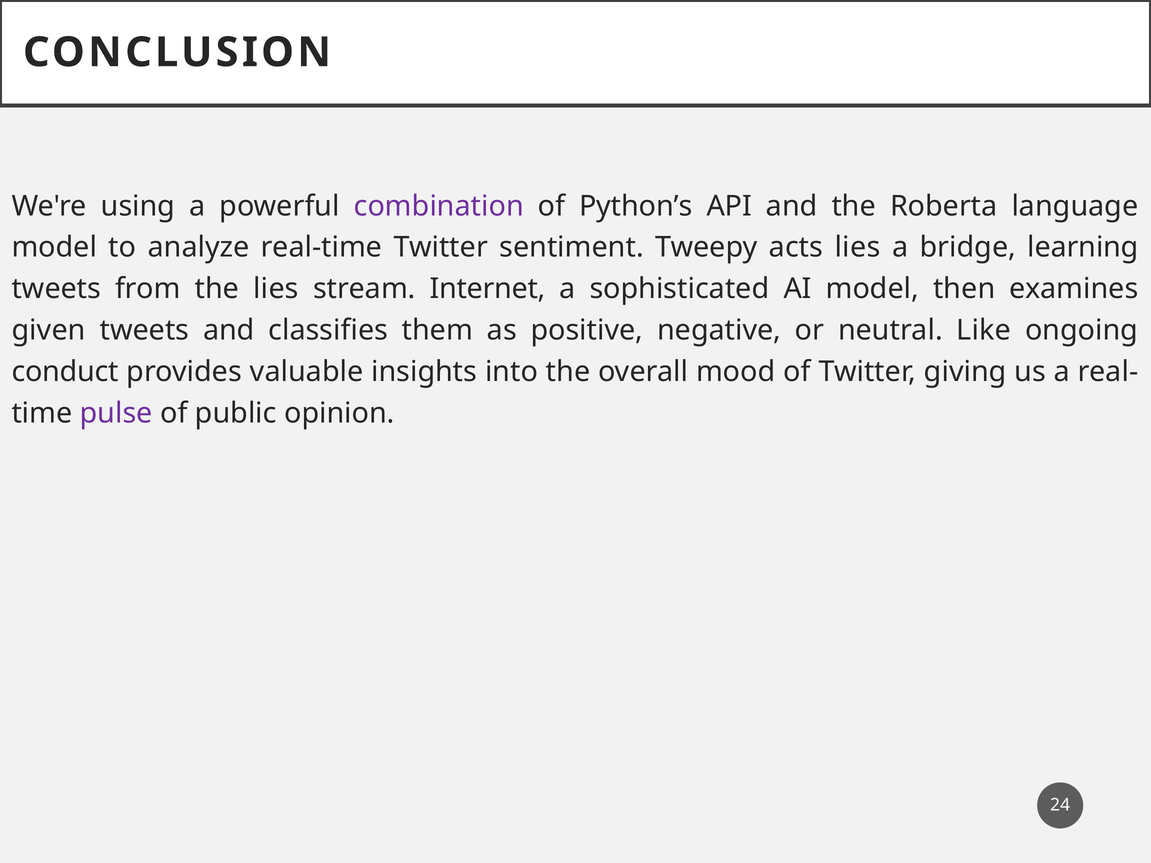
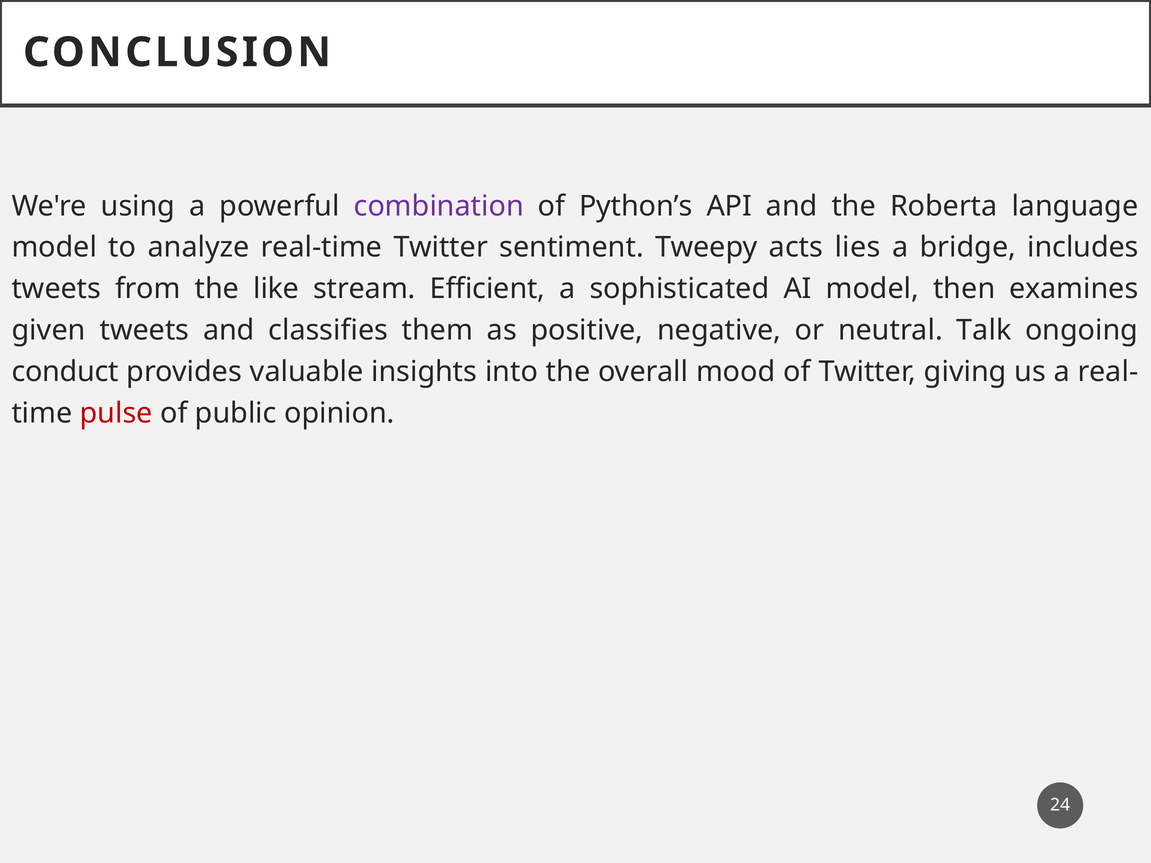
learning: learning -> includes (1083, 248)
the lies: lies -> like (276, 289)
Internet: Internet -> Efficient (487, 289)
Like: Like -> Talk (984, 330)
pulse colour: purple -> red (116, 413)
